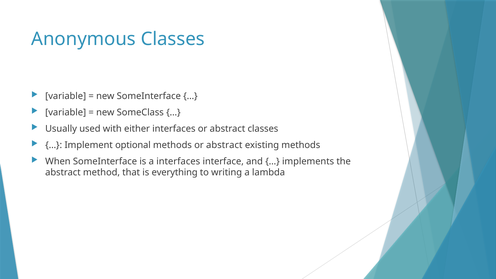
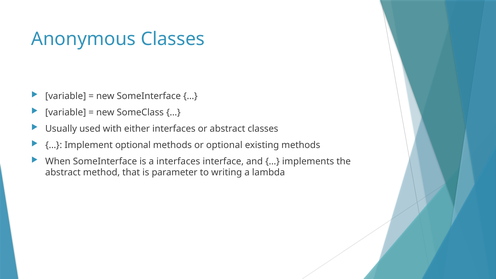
methods or abstract: abstract -> optional (224, 145)
everything: everything -> parameter (175, 172)
